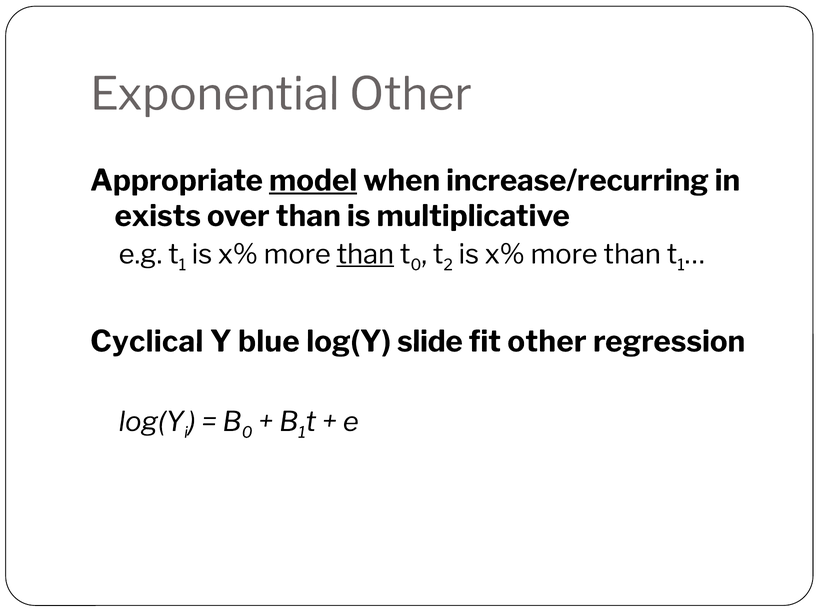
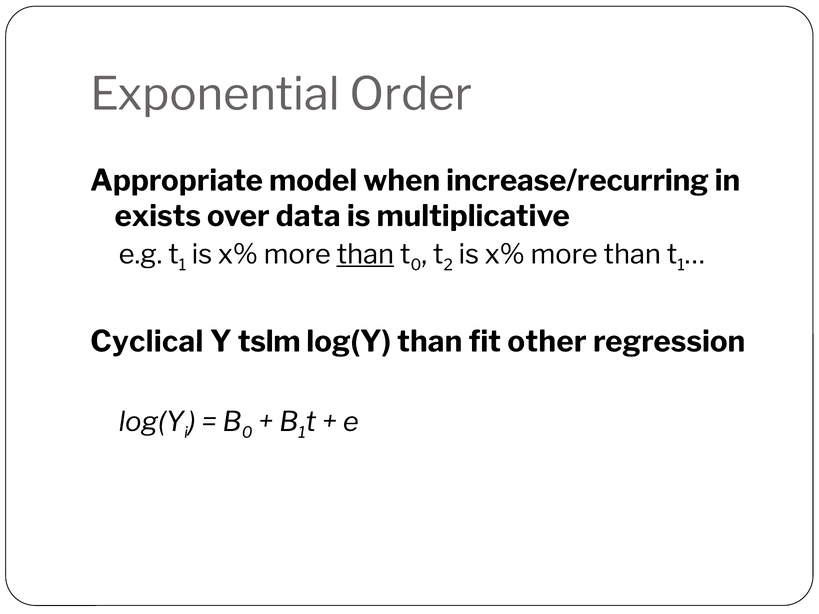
Exponential Other: Other -> Order (411, 95)
model underline: present -> none (313, 181)
over than: than -> data (308, 216)
blue: blue -> tslm (269, 342)
log(Y slide: slide -> than (430, 342)
